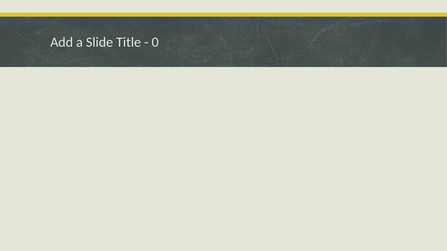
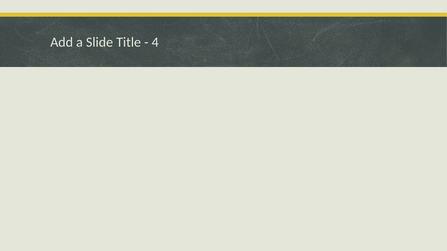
0: 0 -> 4 (155, 42)
